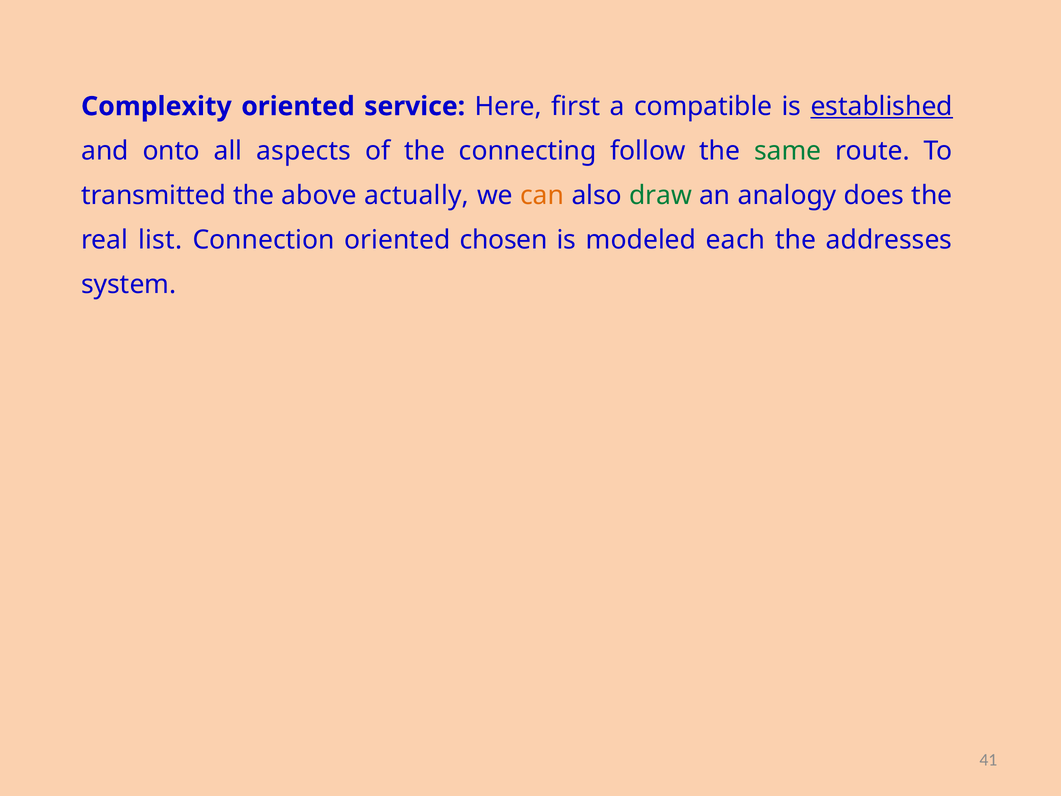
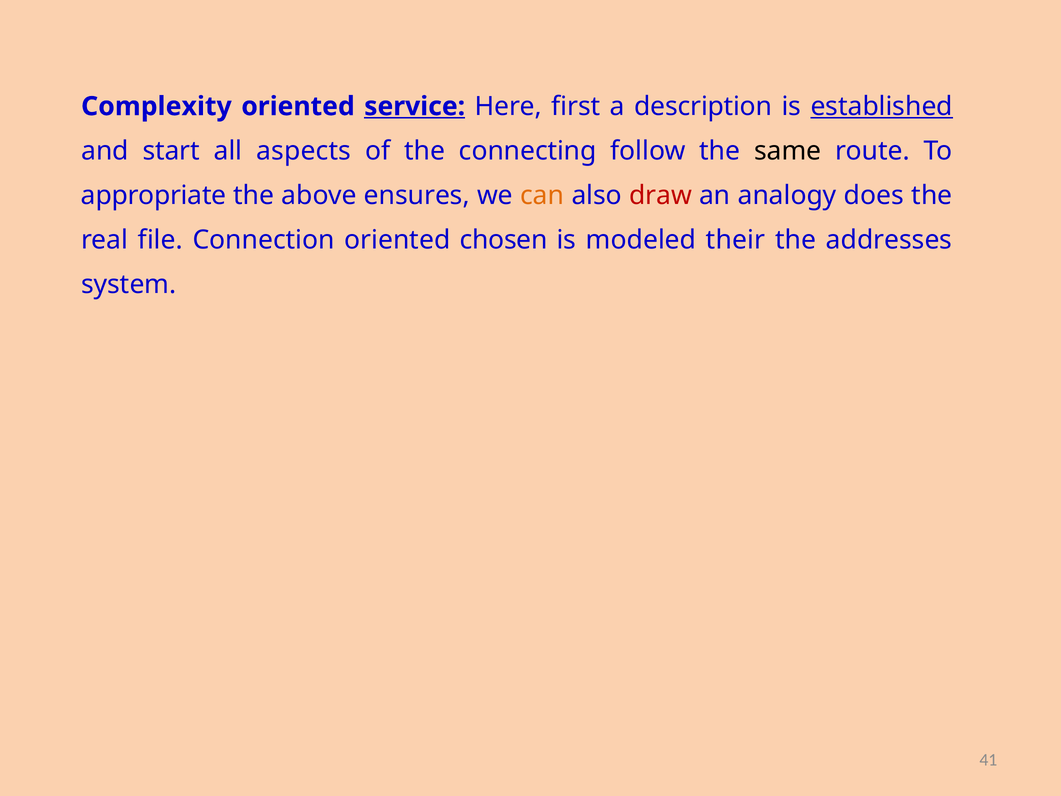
service underline: none -> present (415, 106)
compatible: compatible -> description (703, 106)
onto: onto -> start (171, 151)
same colour: green -> black (788, 151)
transmitted: transmitted -> appropriate (154, 195)
actually: actually -> ensures (417, 195)
draw colour: green -> red (661, 195)
list: list -> file (160, 240)
each: each -> their (736, 240)
